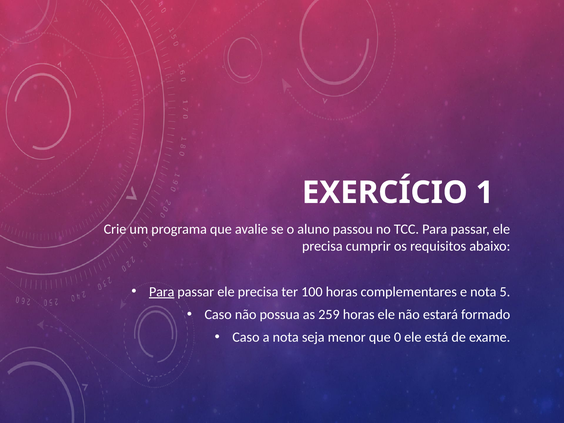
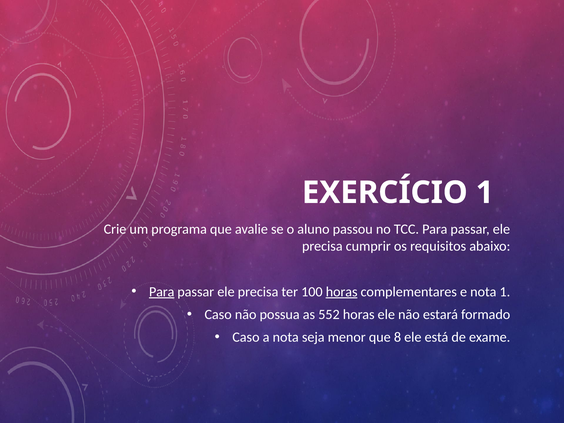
horas underline: none -> present (342, 292)
nota 5: 5 -> 1 (505, 292)
259: 259 -> 552 (329, 315)
0: 0 -> 8 (397, 337)
